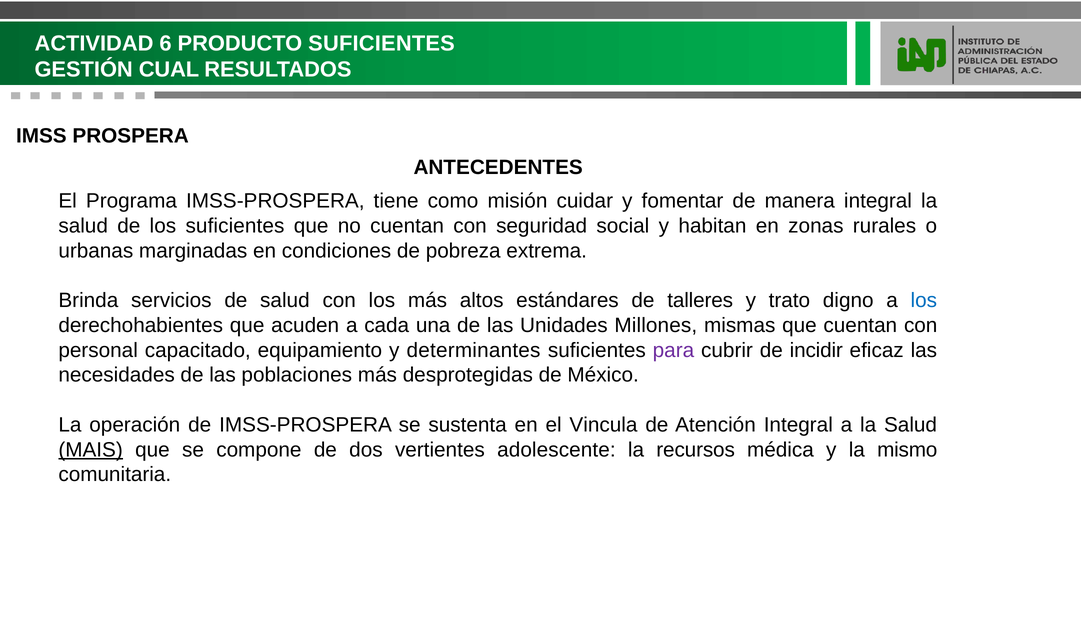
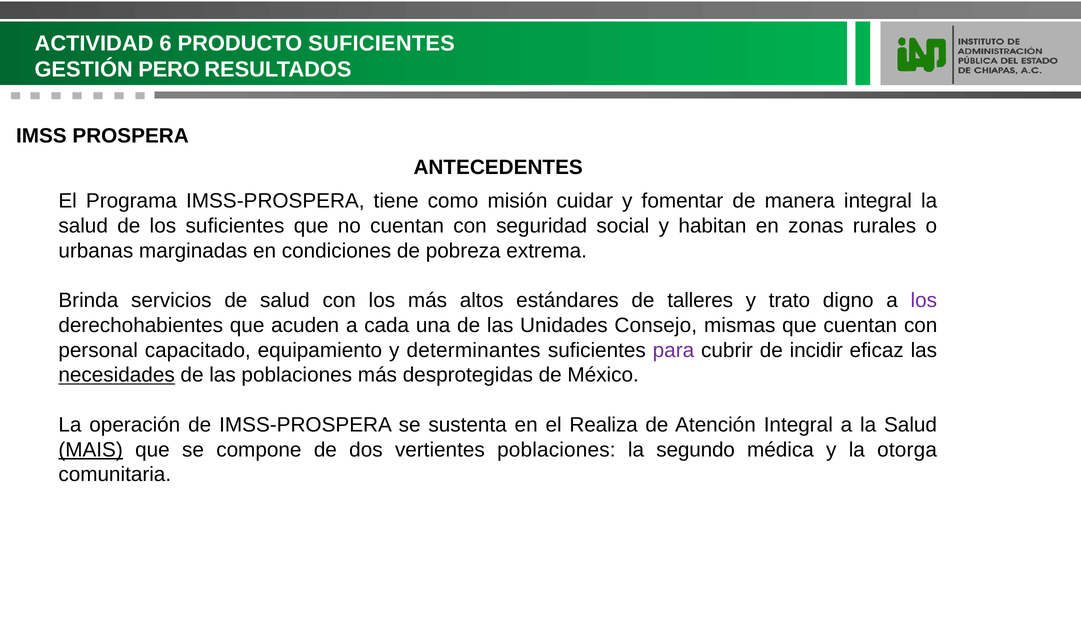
CUAL: CUAL -> PERO (169, 70)
los colour: blue -> purple (924, 300)
Millones: Millones -> Consejo (656, 325)
necesidades underline: none -> present (117, 375)
Vincula: Vincula -> Realiza (604, 425)
vertientes adolescente: adolescente -> poblaciones (556, 450)
recursos: recursos -> segundo (696, 450)
mismo: mismo -> otorga (907, 450)
